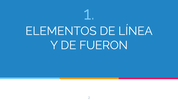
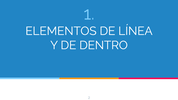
FUERON: FUERON -> DENTRO (104, 45)
